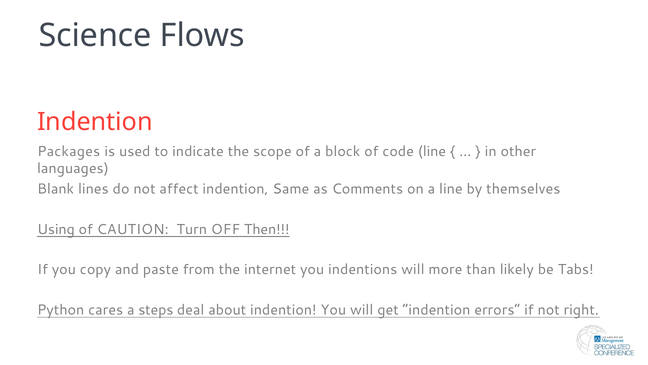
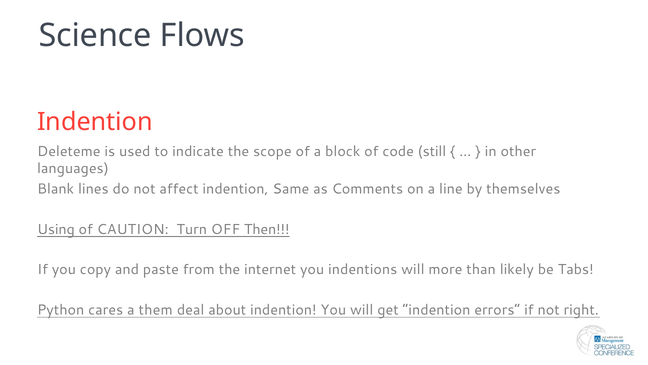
Packages: Packages -> Deleteme (69, 151)
code line: line -> still (432, 151)
steps: steps -> them (156, 310)
